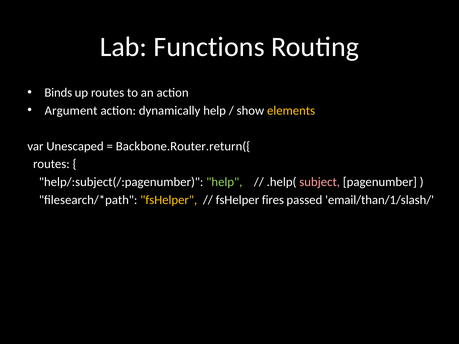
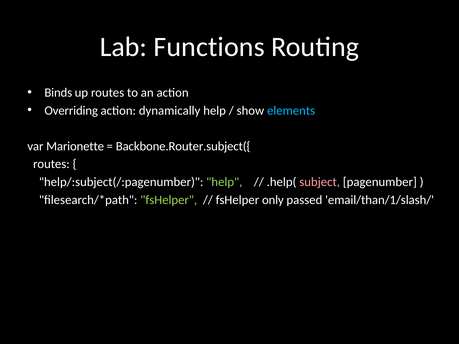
Argument: Argument -> Overriding (71, 111)
elements colour: yellow -> light blue (291, 111)
Unescaped: Unescaped -> Marionette (75, 146)
Backbone.Router.return({: Backbone.Router.return({ -> Backbone.Router.subject({ (183, 146)
fsHelper colour: yellow -> light green (169, 200)
fires: fires -> only (273, 200)
